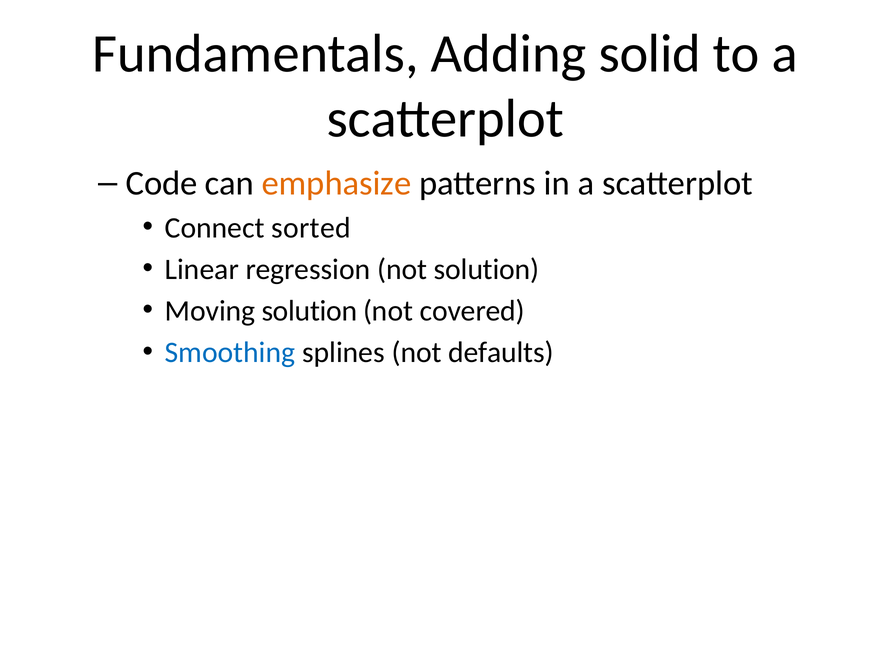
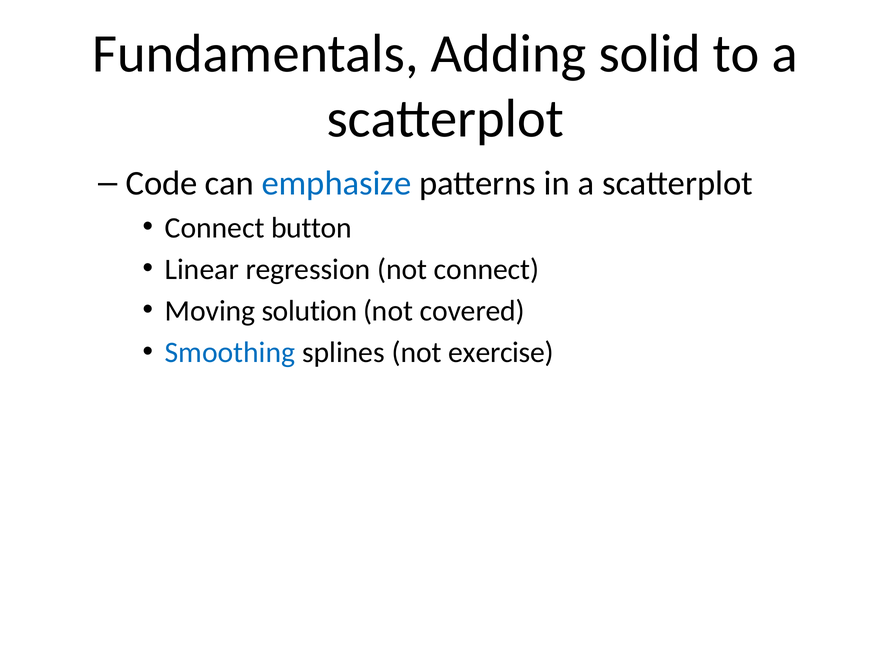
emphasize colour: orange -> blue (337, 184)
sorted: sorted -> button (311, 228)
not solution: solution -> connect (487, 269)
defaults: defaults -> exercise (501, 353)
